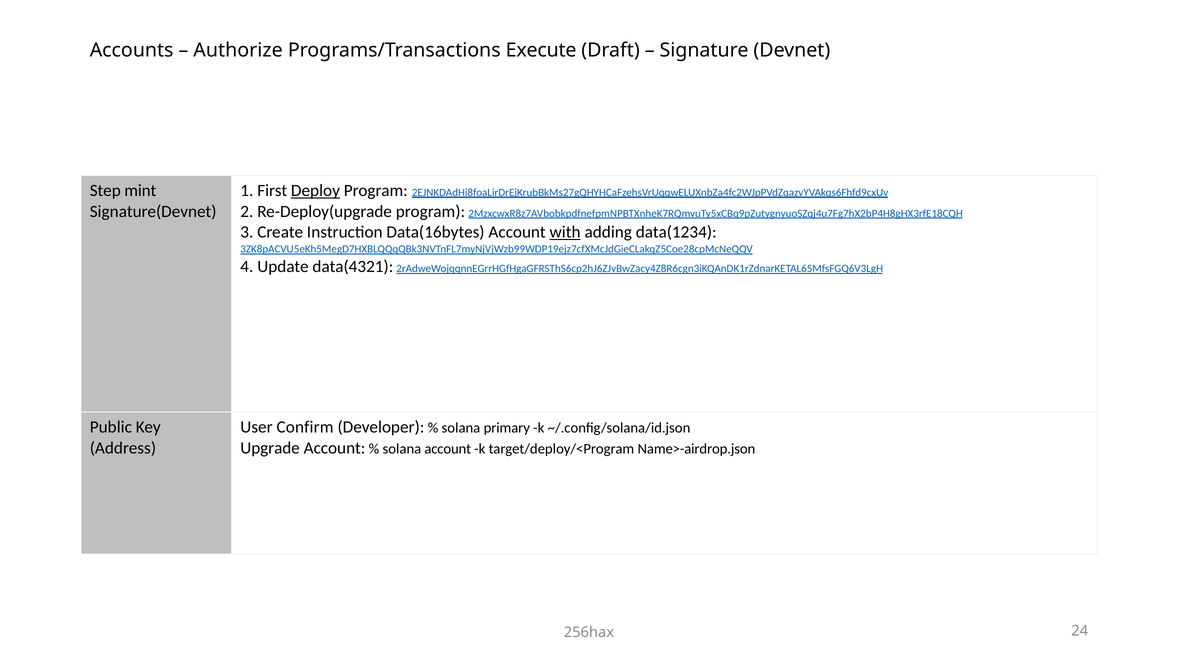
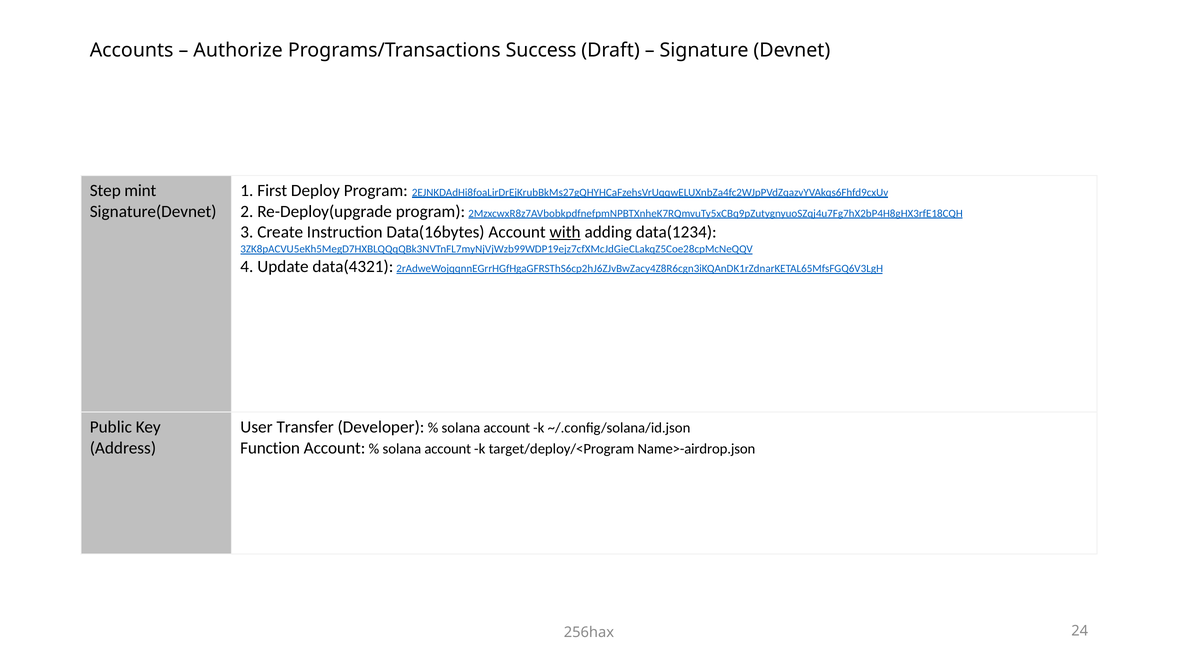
Execute: Execute -> Success (541, 50)
Deploy underline: present -> none (315, 191)
Confirm: Confirm -> Transfer (305, 428)
primary: primary -> account (507, 428)
Upgrade: Upgrade -> Function (270, 448)
